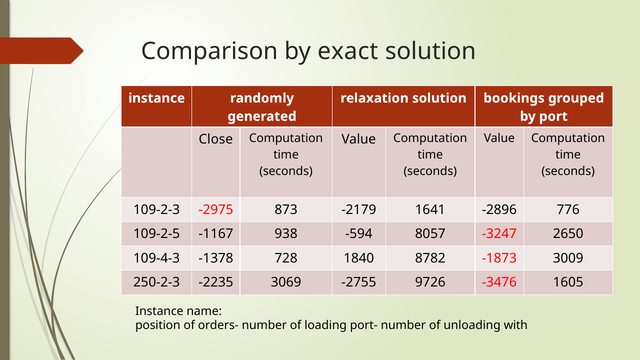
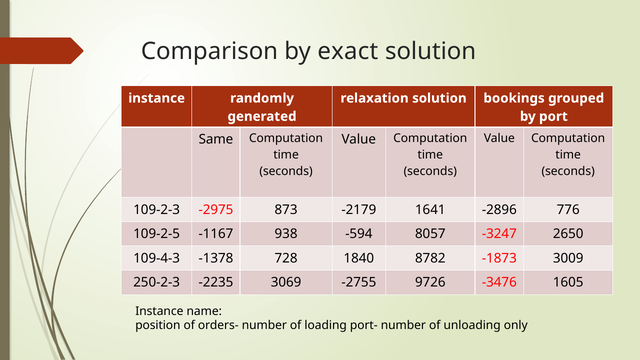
Close: Close -> Same (216, 140)
with: with -> only (516, 325)
